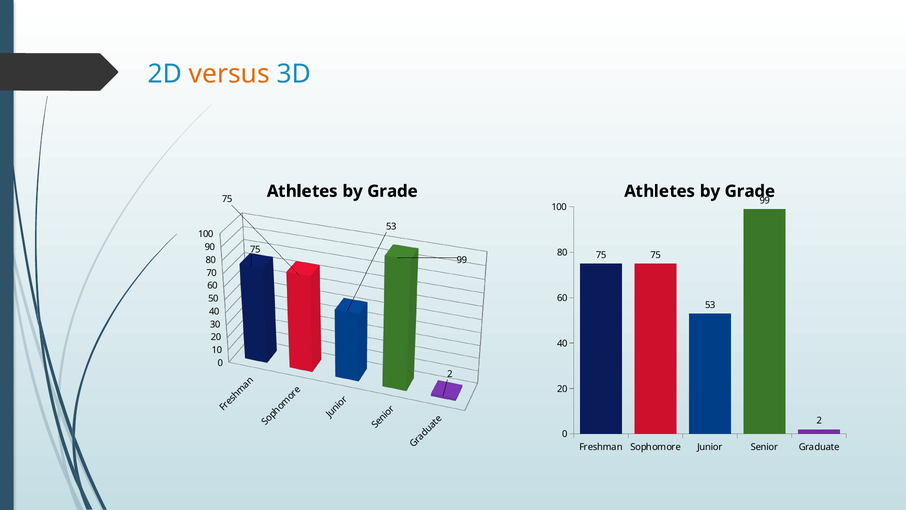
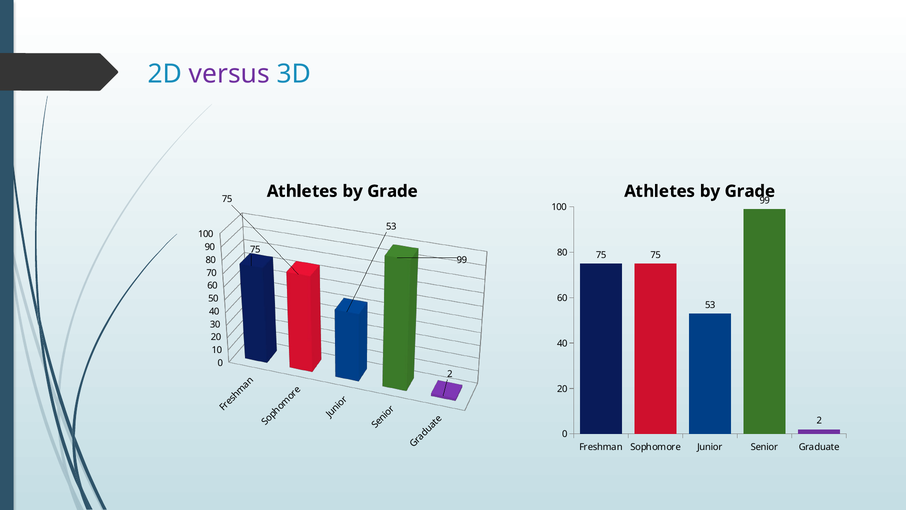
versus colour: orange -> purple (229, 74)
